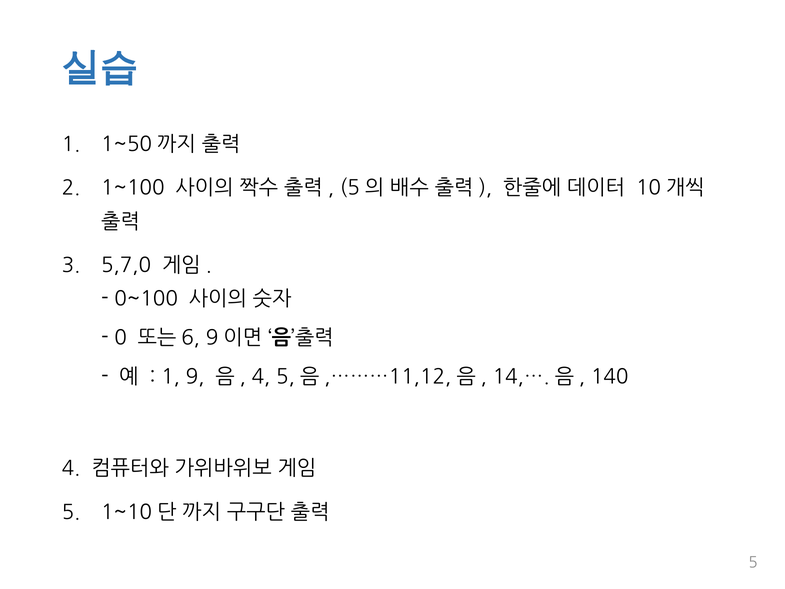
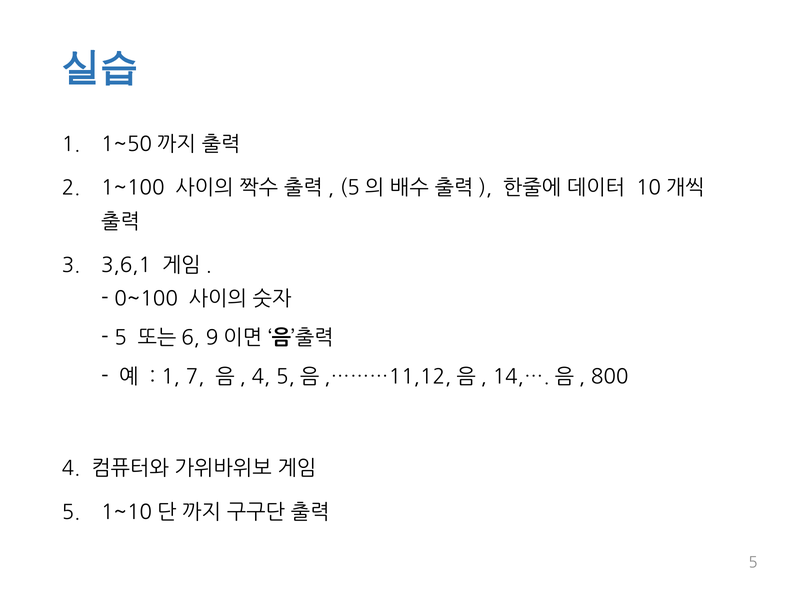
5,7,0: 5,7,0 -> 3,6,1 (126, 265)
0: 0 -> 5 (121, 338)
9: 9 -> 7 (195, 377)
140: 140 -> 800 (610, 377)
